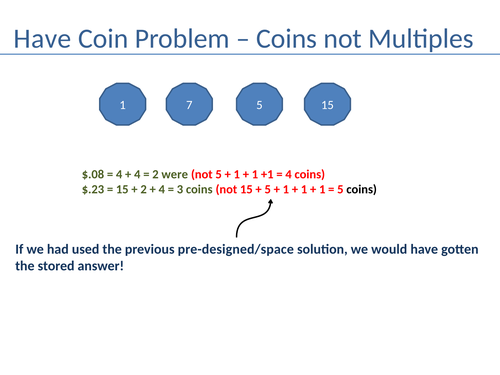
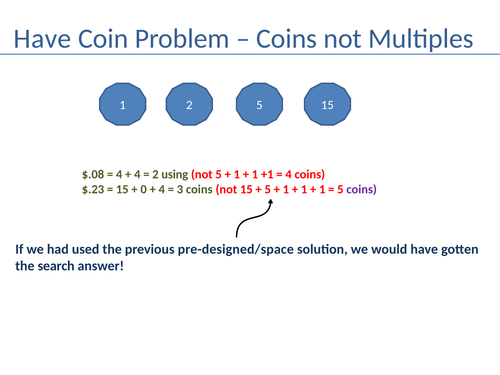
1 7: 7 -> 2 (189, 105)
were: were -> using (175, 174)
2: 2 -> 0 (144, 189)
coins colour: black -> purple (362, 189)
stored: stored -> search (56, 266)
